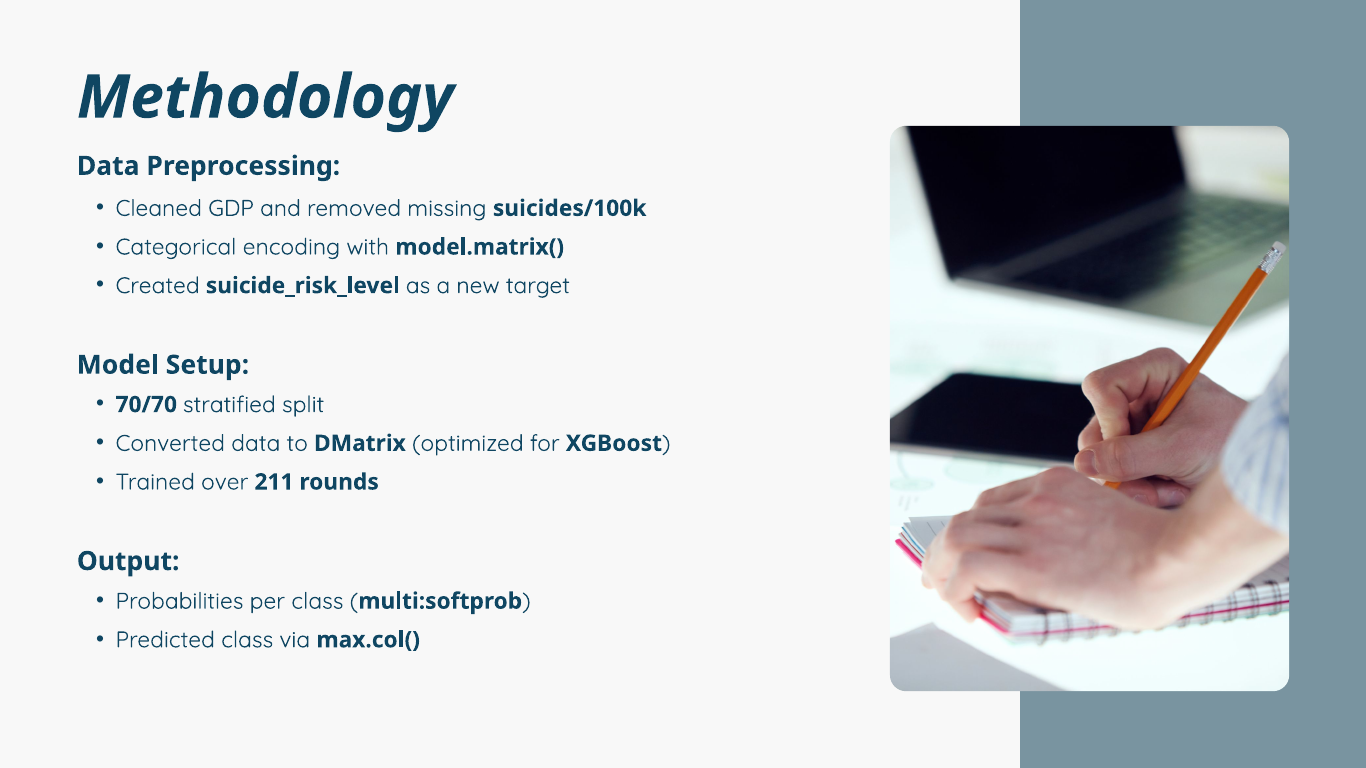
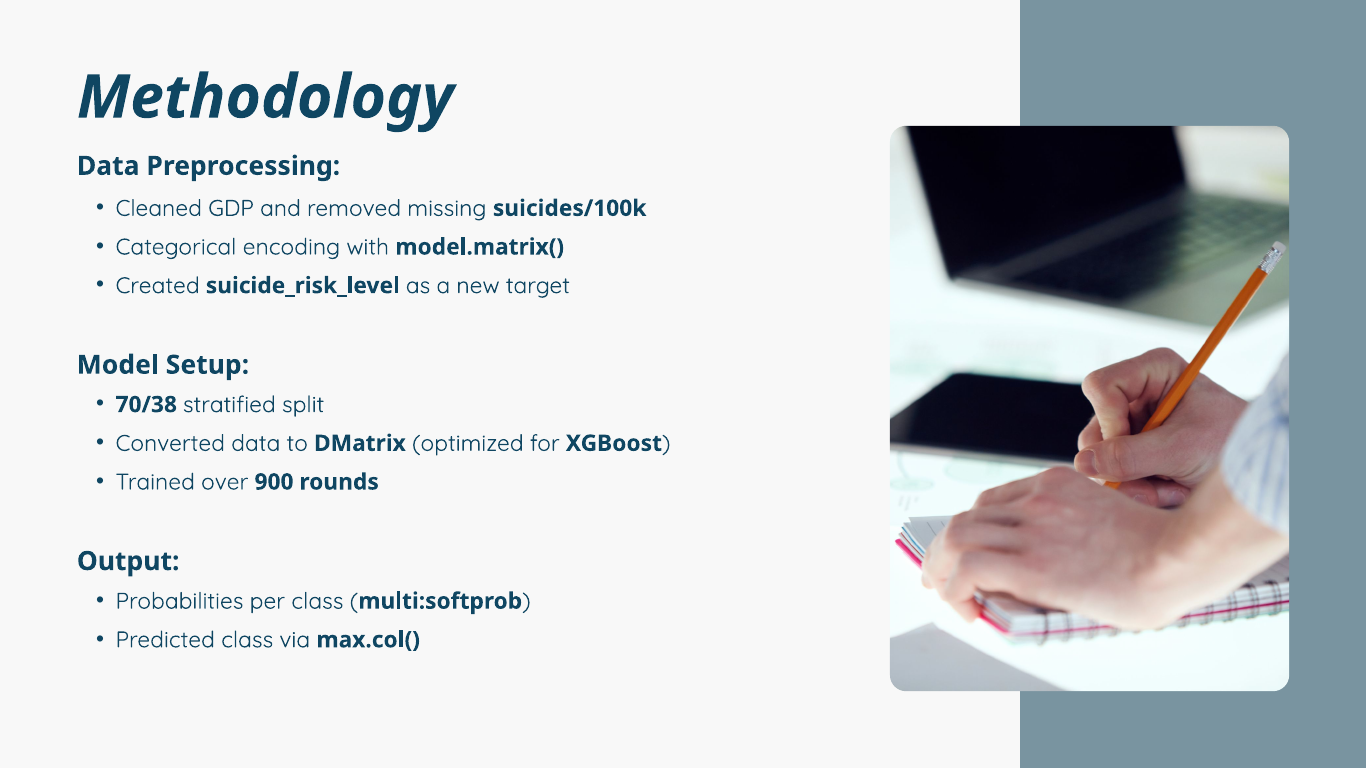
70/70: 70/70 -> 70/38 (146, 405)
211: 211 -> 900 (274, 482)
